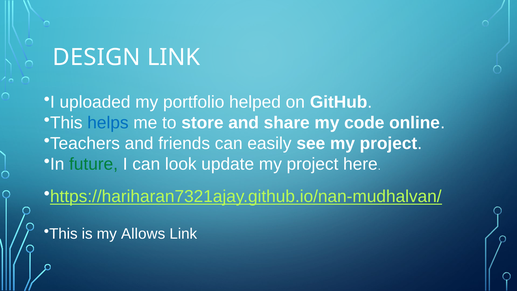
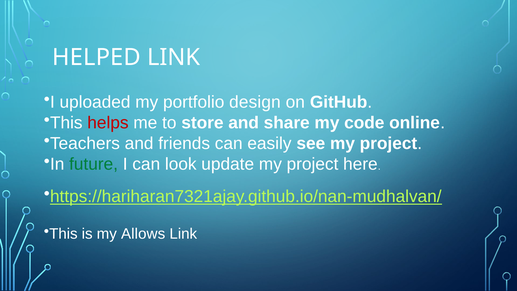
DESIGN: DESIGN -> HELPED (97, 57)
helped: helped -> design (255, 102)
helps colour: blue -> red (108, 123)
